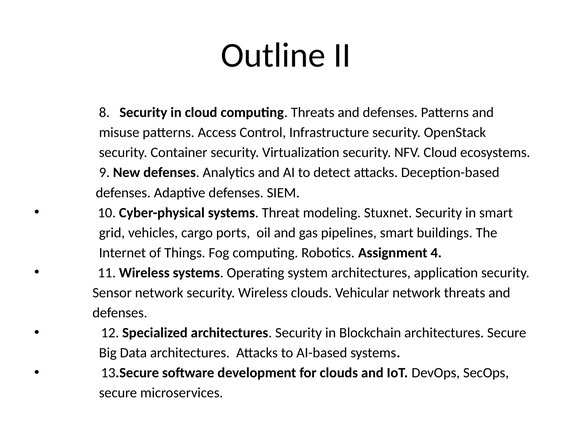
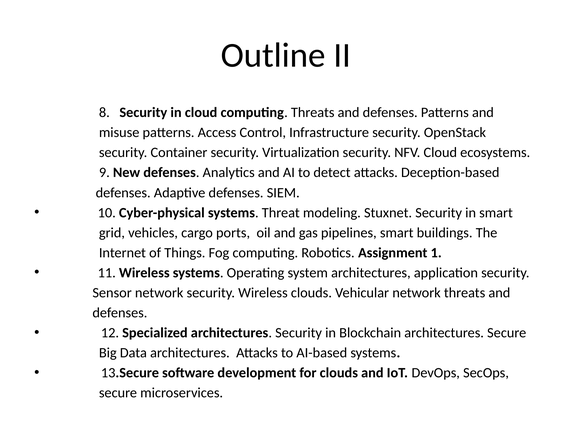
4: 4 -> 1 (436, 253)
